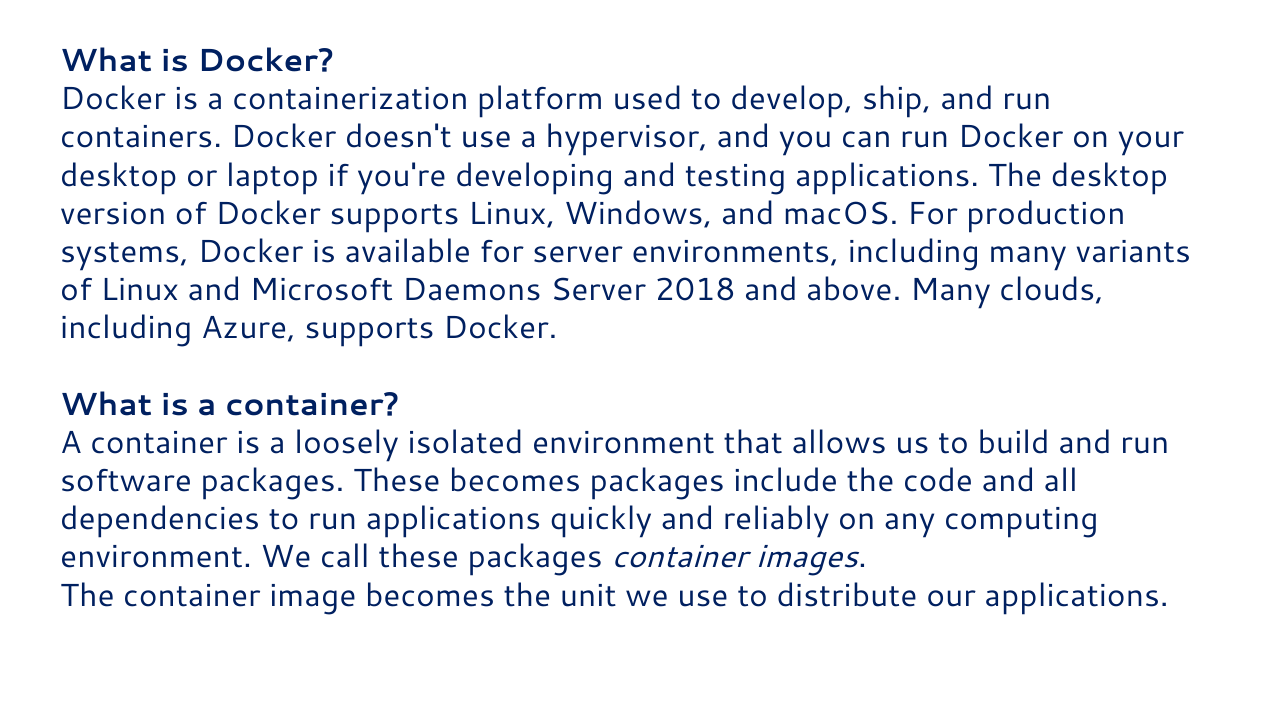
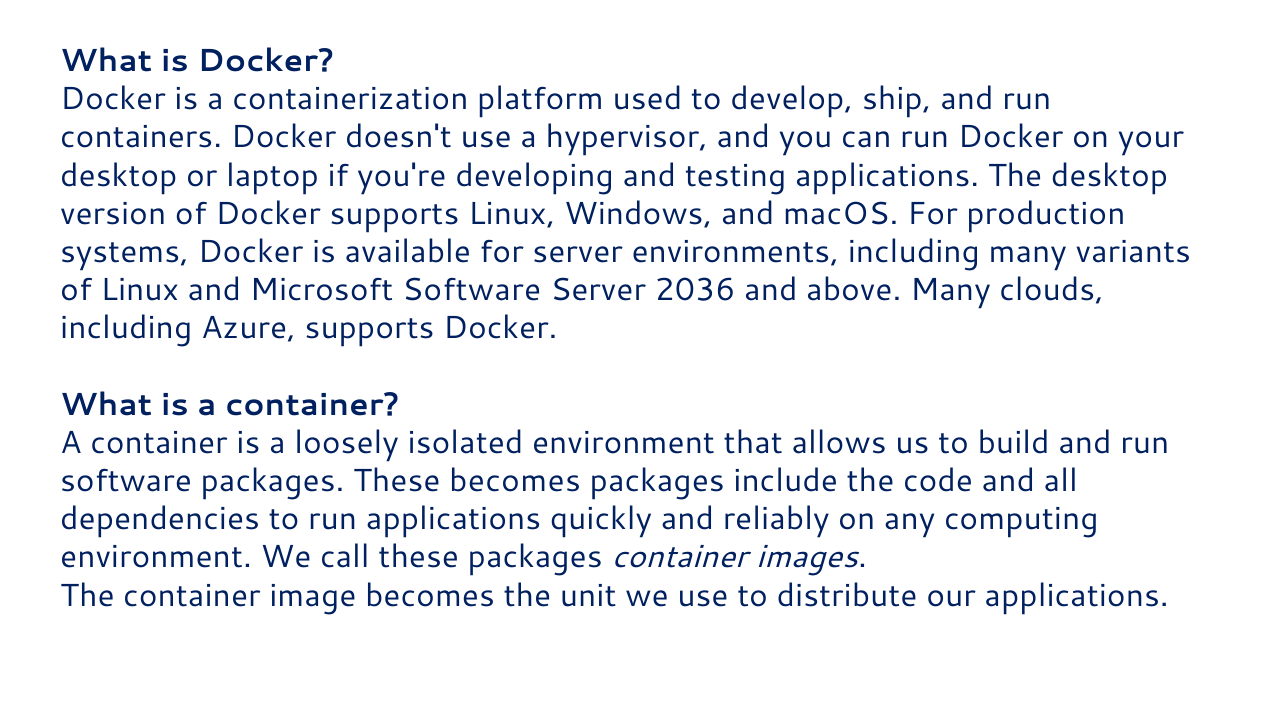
Microsoft Daemons: Daemons -> Software (472, 290)
2018: 2018 -> 2036 (695, 290)
